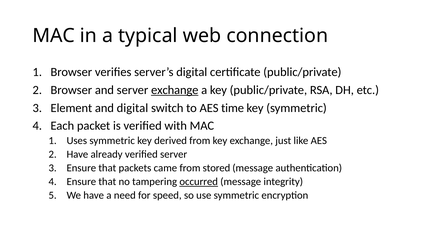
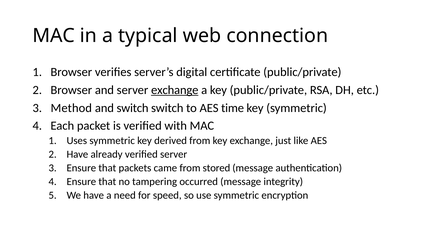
Element: Element -> Method (71, 108)
and digital: digital -> switch (133, 108)
occurred underline: present -> none (199, 182)
